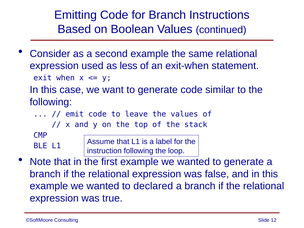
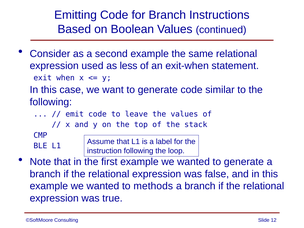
declared: declared -> methods (153, 186)
